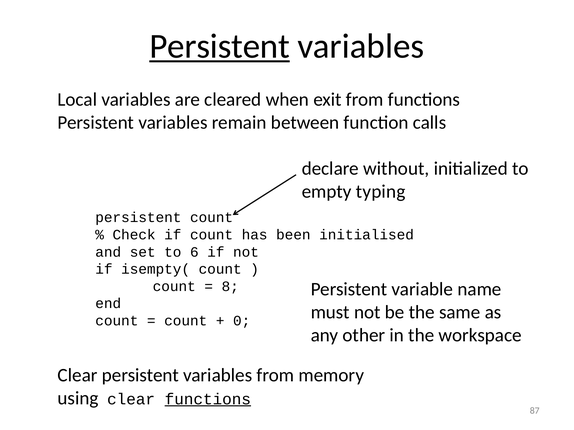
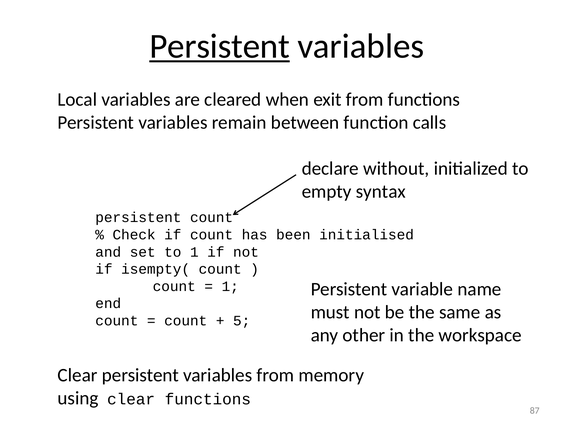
typing: typing -> syntax (381, 192)
to 6: 6 -> 1 (194, 252)
8: 8 -> 1 (230, 287)
0: 0 -> 5 (242, 321)
functions underline: present -> none (208, 400)
